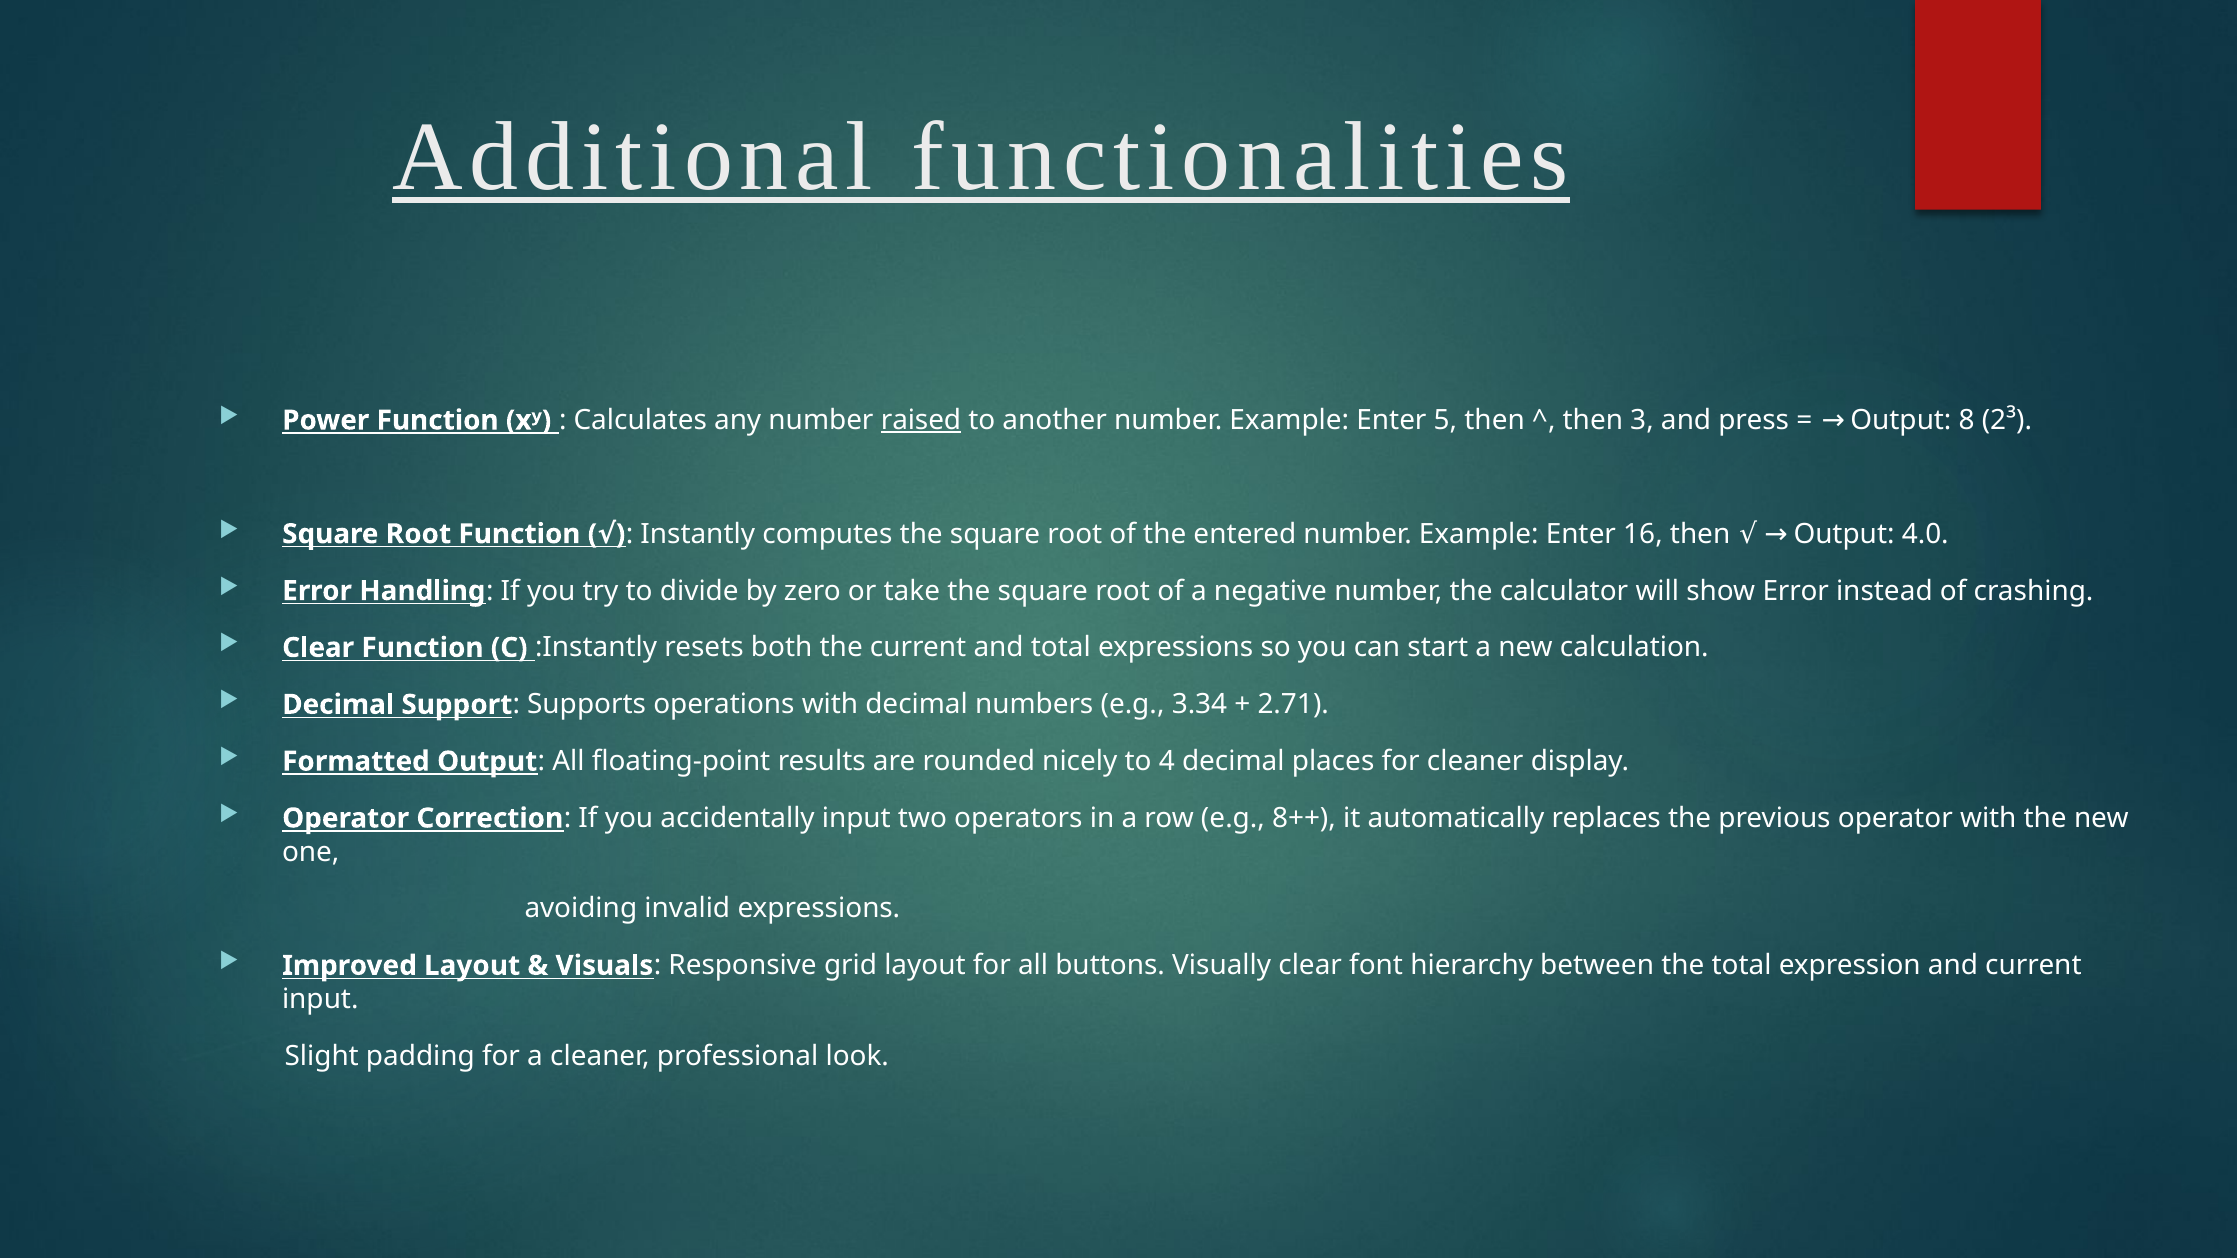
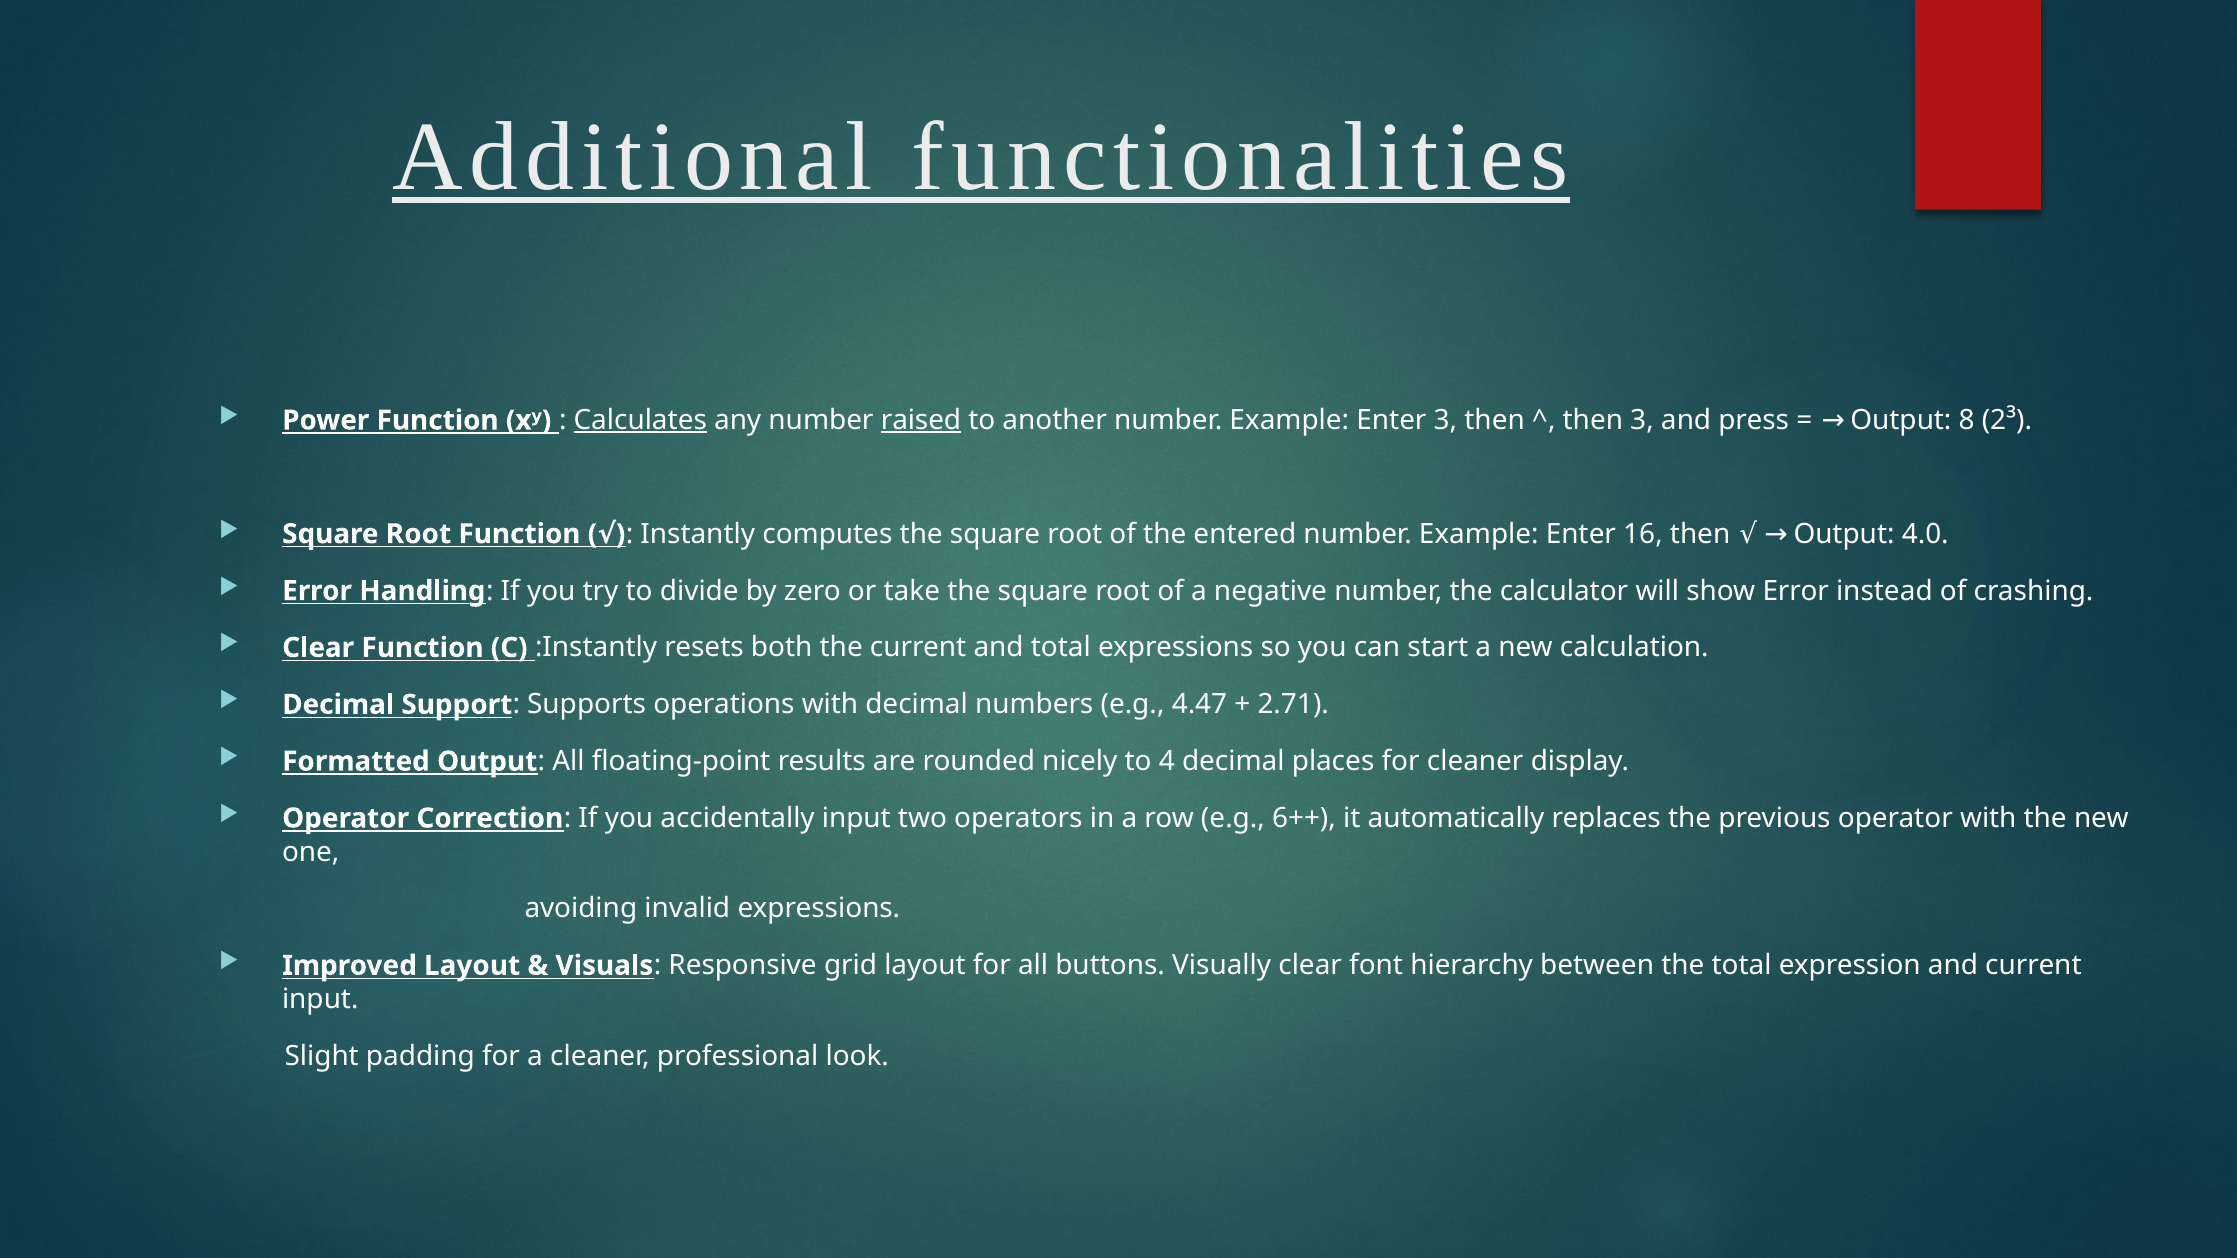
Calculates underline: none -> present (640, 420)
Enter 5: 5 -> 3 (1445, 420)
3.34: 3.34 -> 4.47 (1200, 705)
8++: 8++ -> 6++ (1304, 818)
